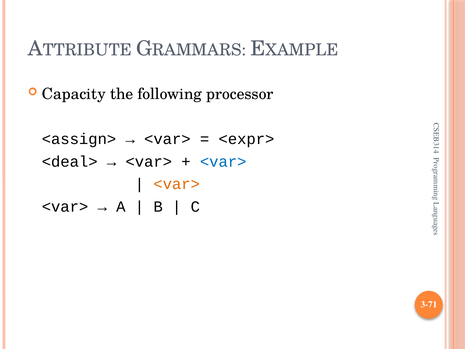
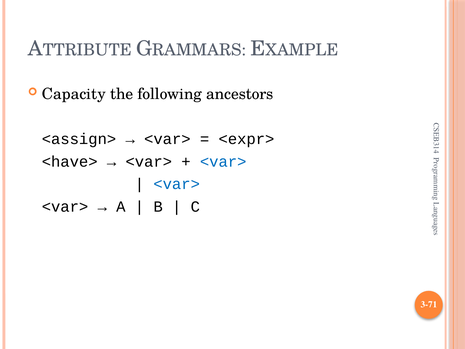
processor: processor -> ancestors (240, 94)
<deal>: <deal> -> <have> (70, 162)
<var> colour: orange -> blue (177, 184)
